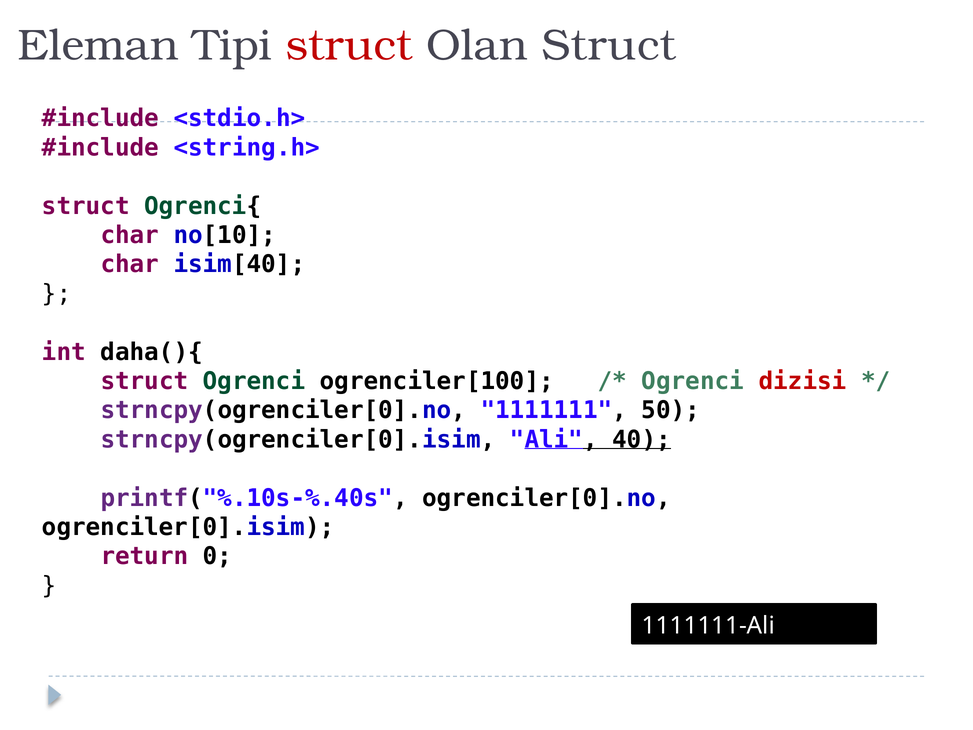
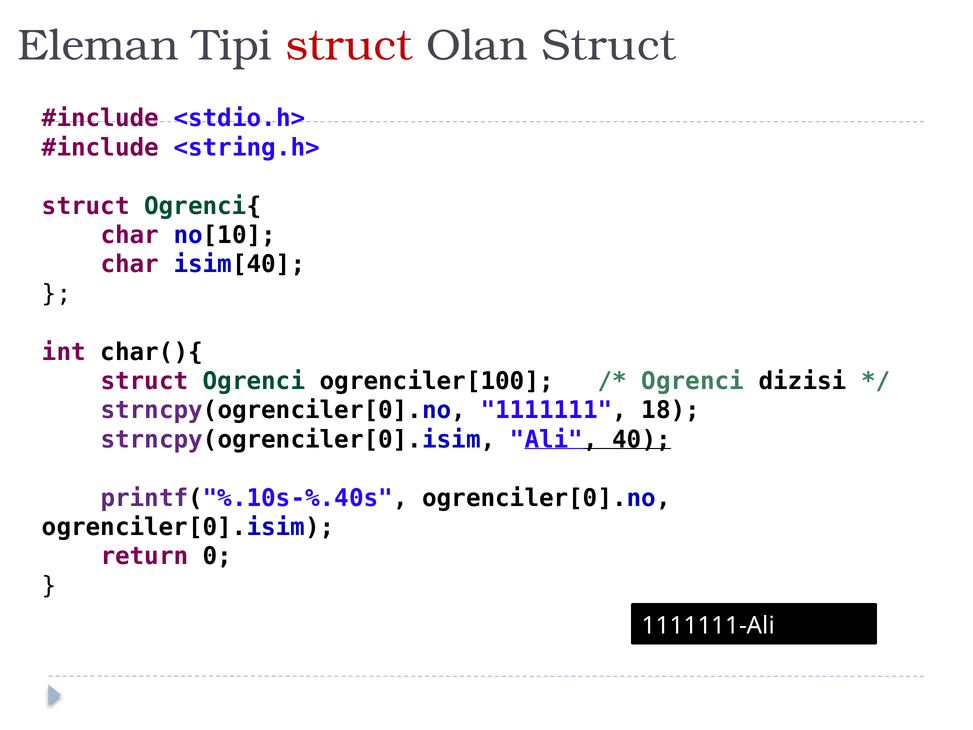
daha(){: daha(){ -> char(){ (152, 352)
dizisi colour: red -> black (803, 381)
50: 50 -> 18 (671, 410)
